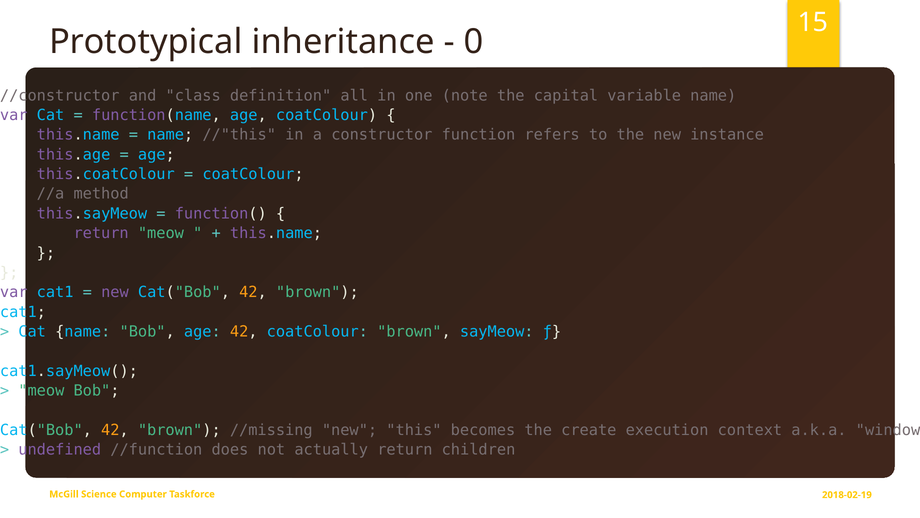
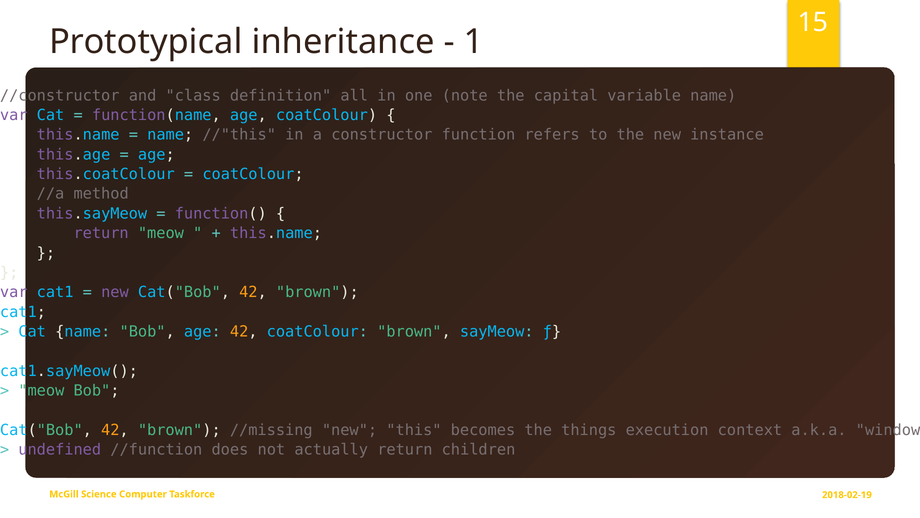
0: 0 -> 1 (474, 42)
create: create -> things (589, 430)
